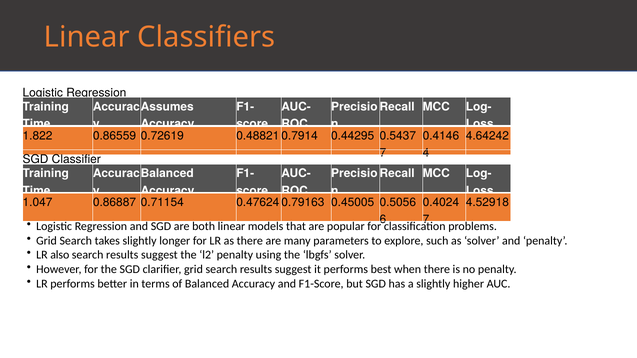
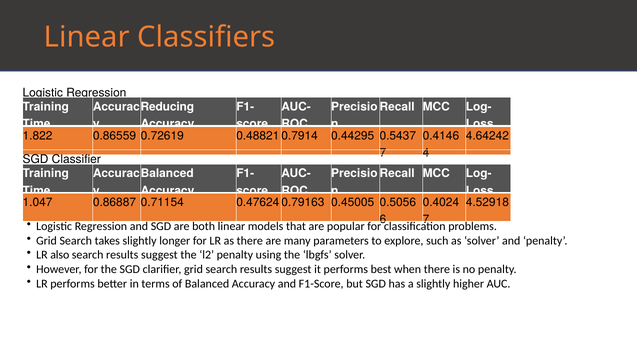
Assumes: Assumes -> Reducing (167, 107)
